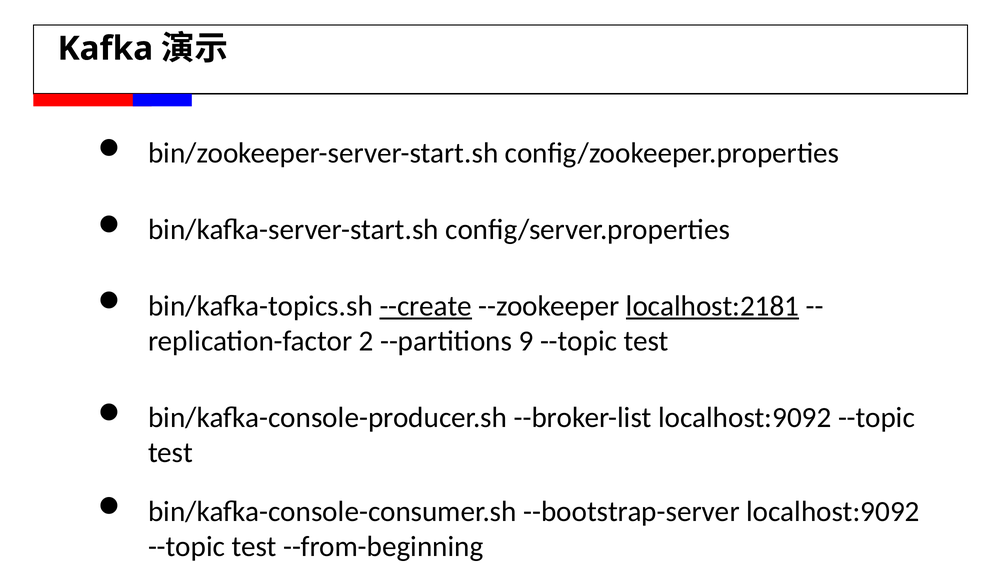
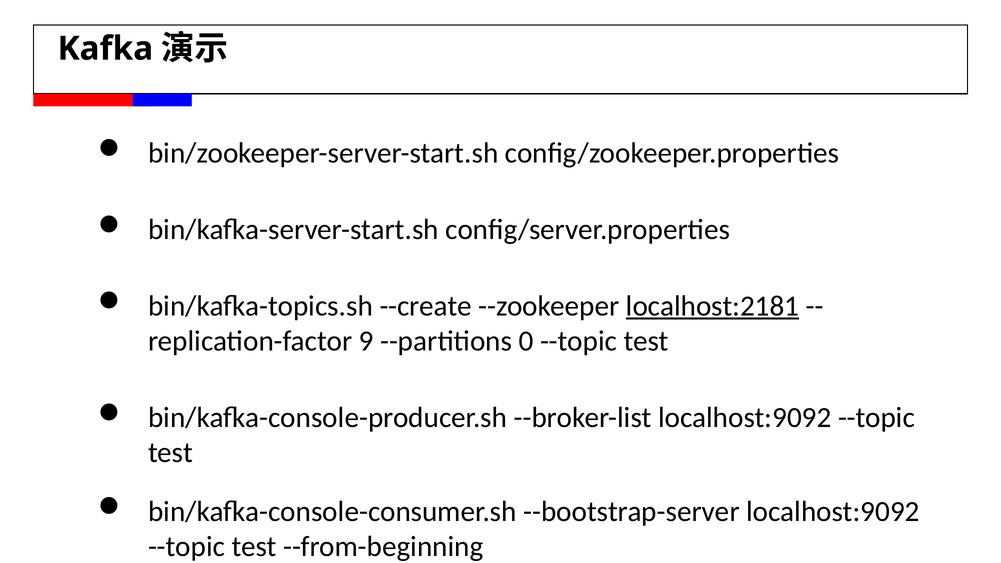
--create underline: present -> none (426, 306)
2: 2 -> 9 (366, 341)
9: 9 -> 0 (526, 341)
